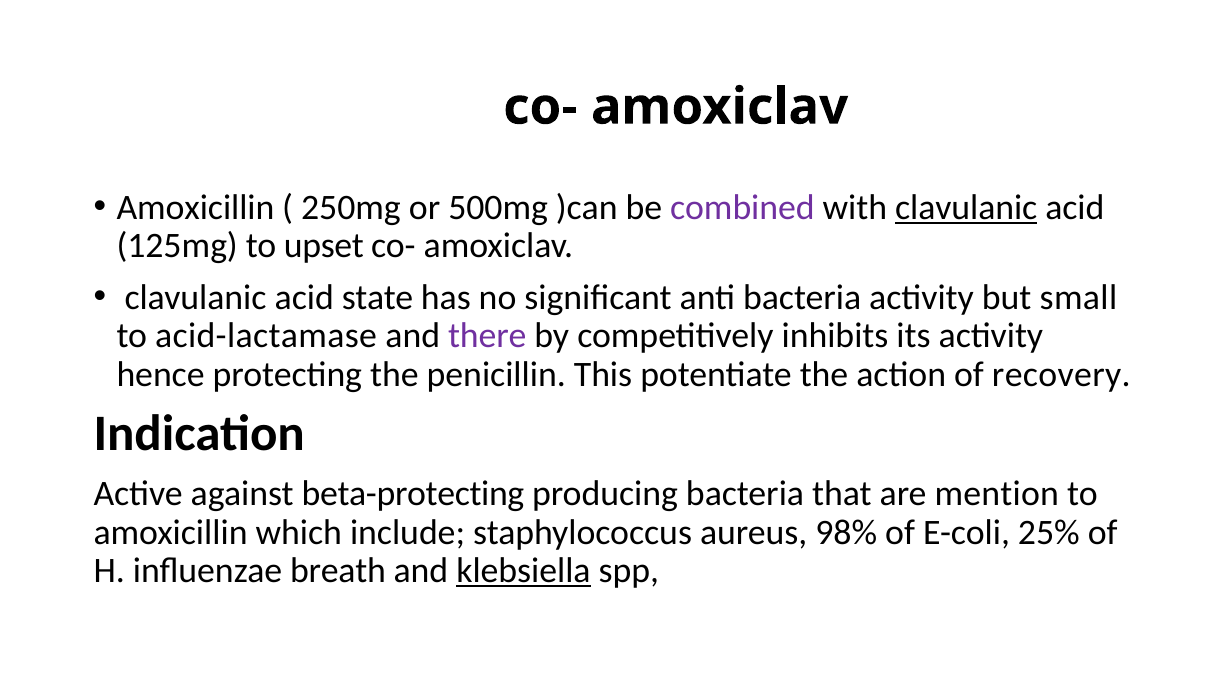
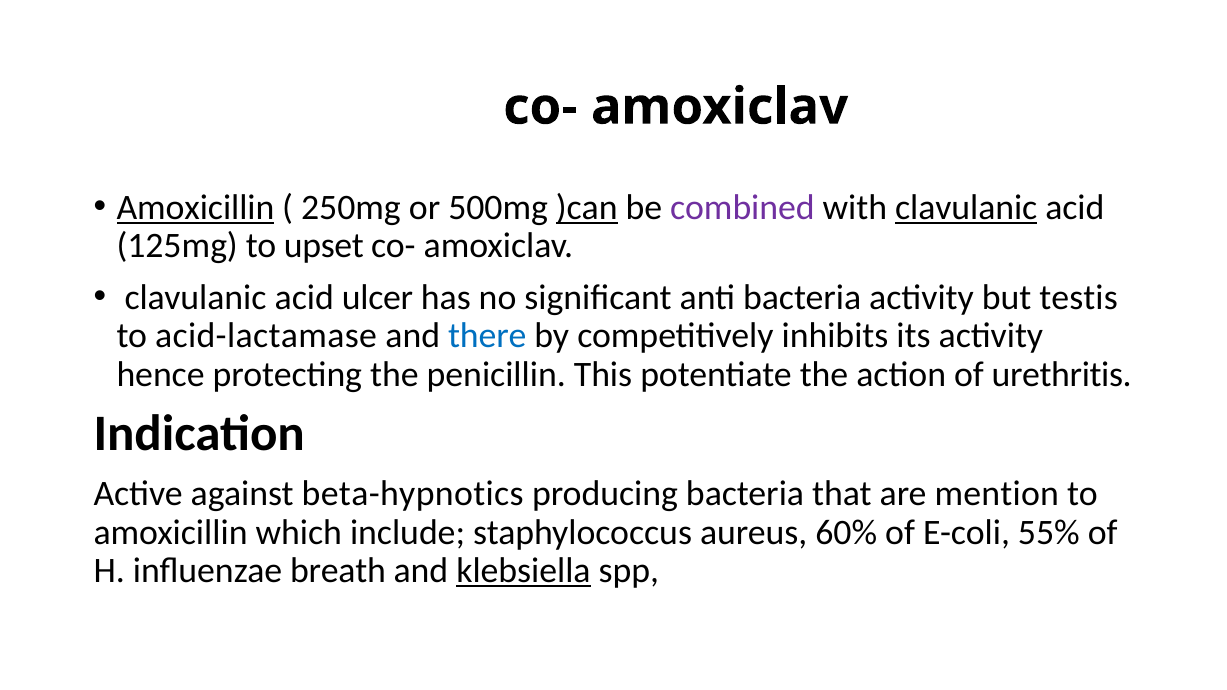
Amoxicillin underline: none -> present (195, 207)
)can underline: none -> present (587, 207)
state: state -> ulcer (377, 297)
small: small -> testis (1079, 297)
there colour: purple -> blue (487, 336)
recovery: recovery -> urethritis (1062, 375)
beta-protecting: beta-protecting -> beta-hypnotics (413, 494)
98%: 98% -> 60% (846, 532)
25%: 25% -> 55% (1049, 532)
